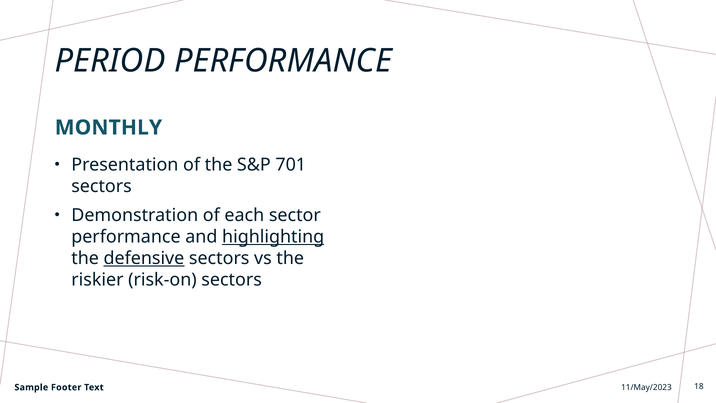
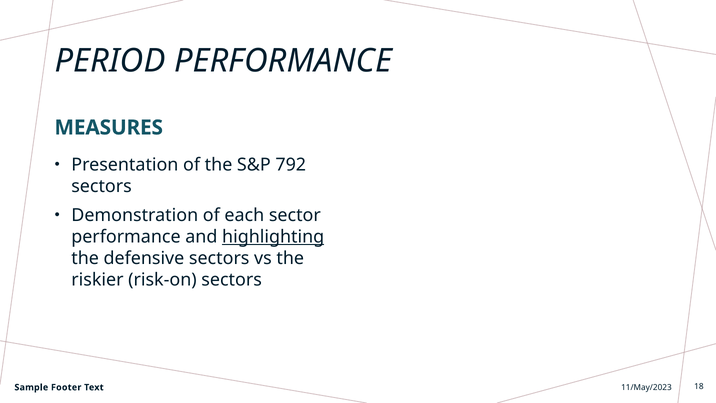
MONTHLY: MONTHLY -> MEASURES (109, 128)
701: 701 -> 792 (291, 165)
defensive underline: present -> none (144, 258)
